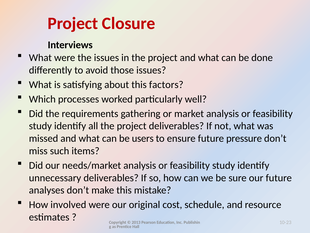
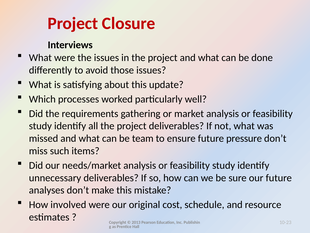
factors: factors -> update (166, 84)
users: users -> team (143, 138)
